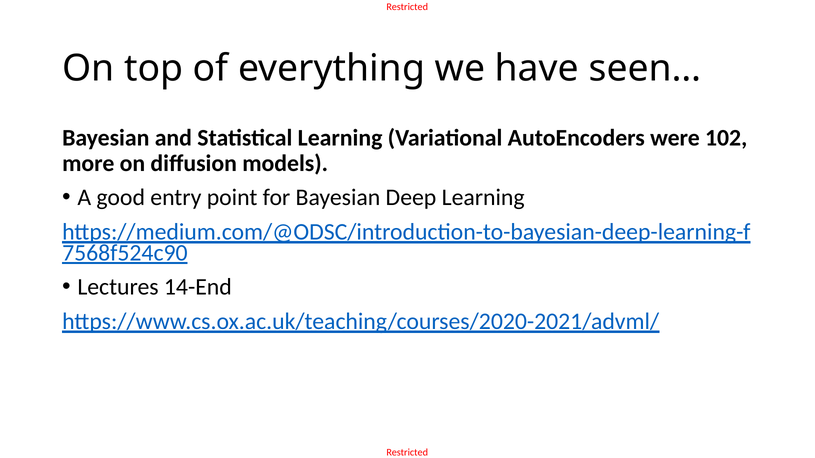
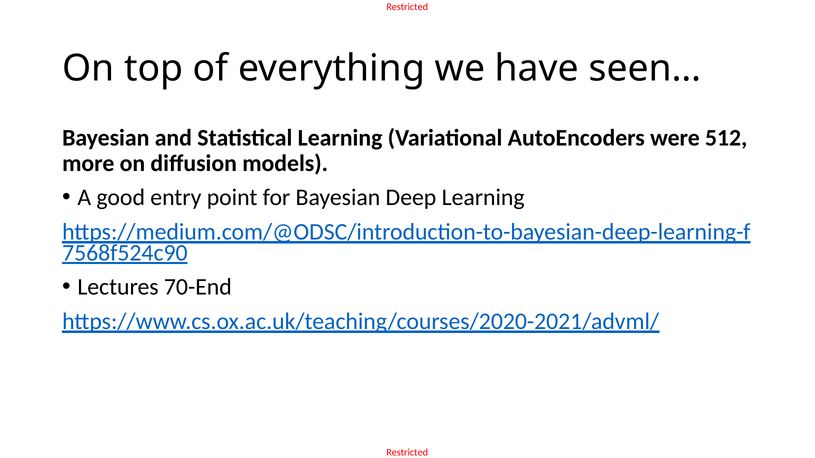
102: 102 -> 512 (726, 138)
14-End: 14-End -> 70-End (198, 287)
